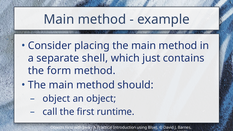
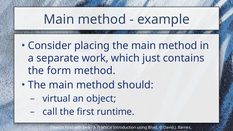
shell: shell -> work (95, 58)
object: object -> virtual (56, 99)
